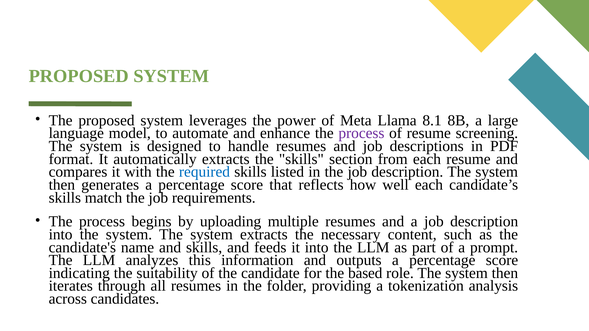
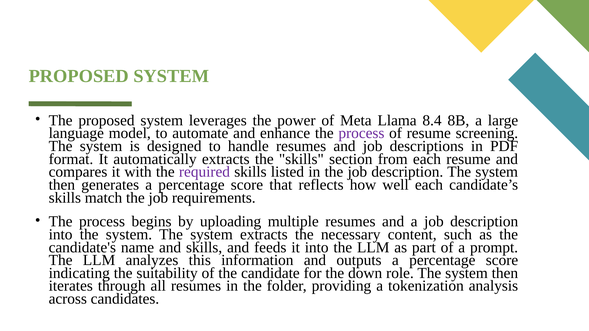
8.1: 8.1 -> 8.4 (432, 120)
required colour: blue -> purple (204, 172)
based: based -> down (365, 273)
